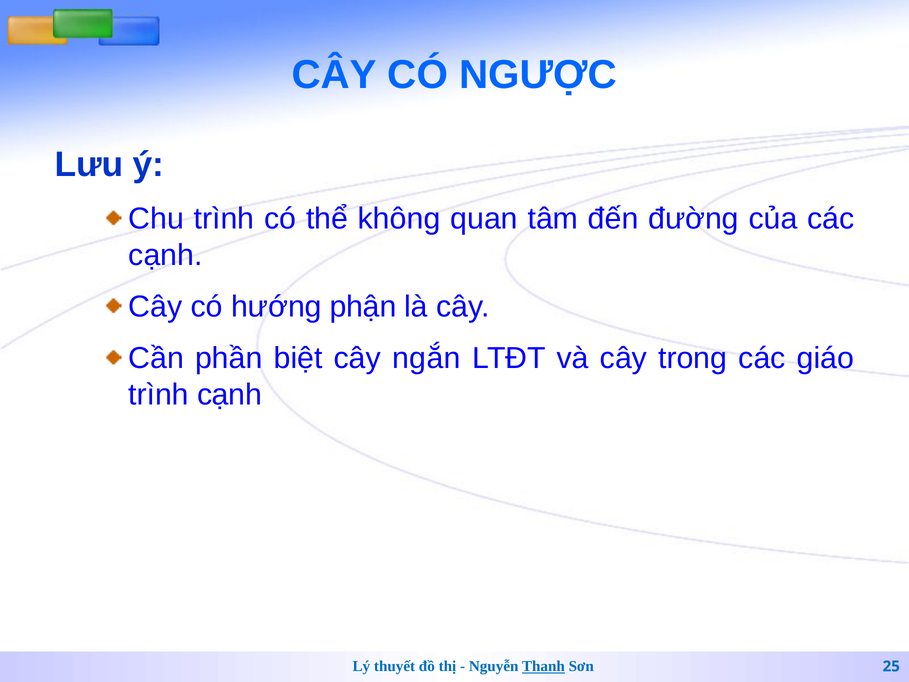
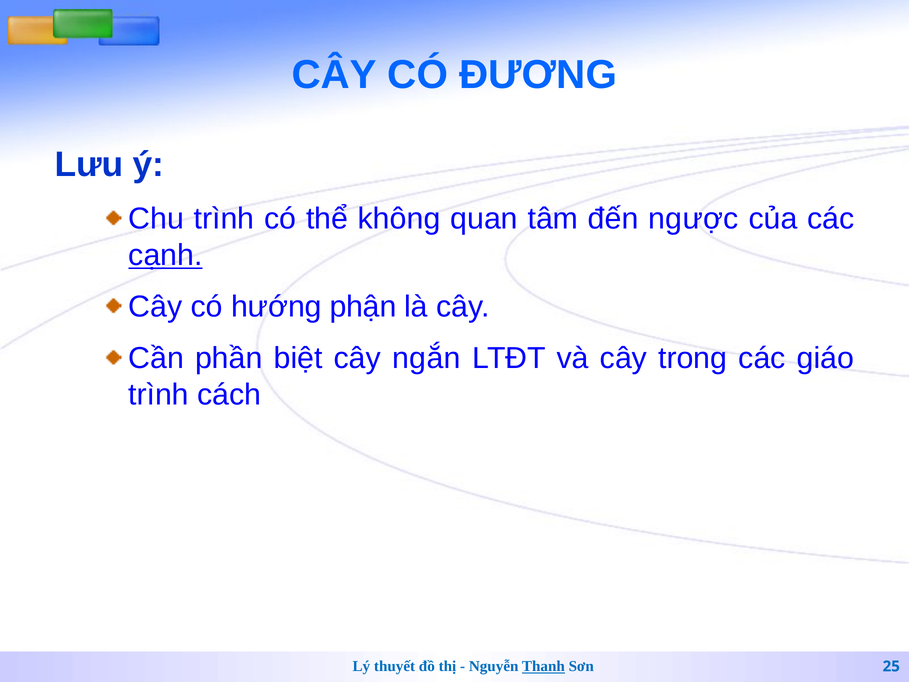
NGƯỢC: NGƯỢC -> ĐƯƠNG (538, 75)
đường: đường -> ngược (693, 219)
cạnh underline: none -> present (165, 255)
trình cạnh: cạnh -> cách (229, 395)
